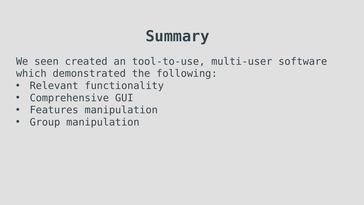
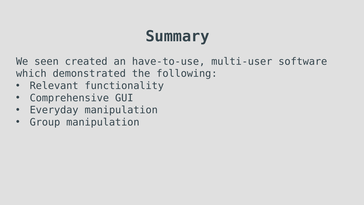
tool-to-use: tool-to-use -> have-to-use (169, 61)
Features: Features -> Everyday (54, 110)
